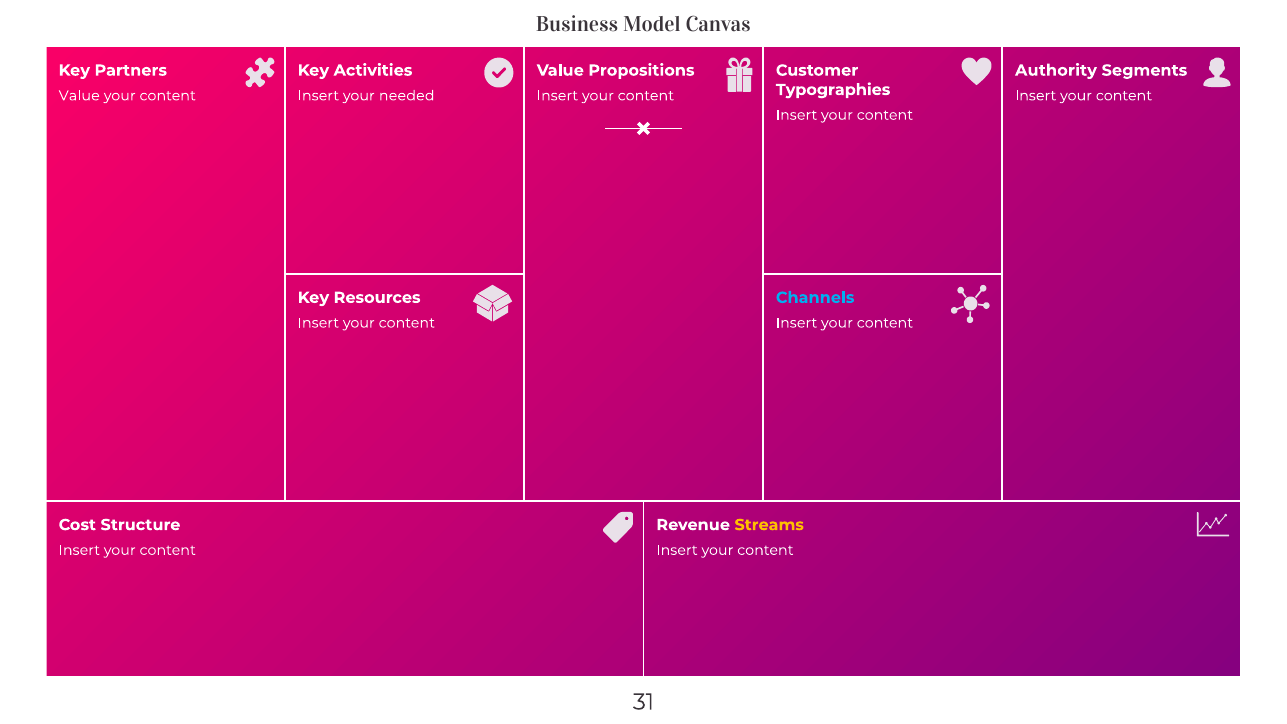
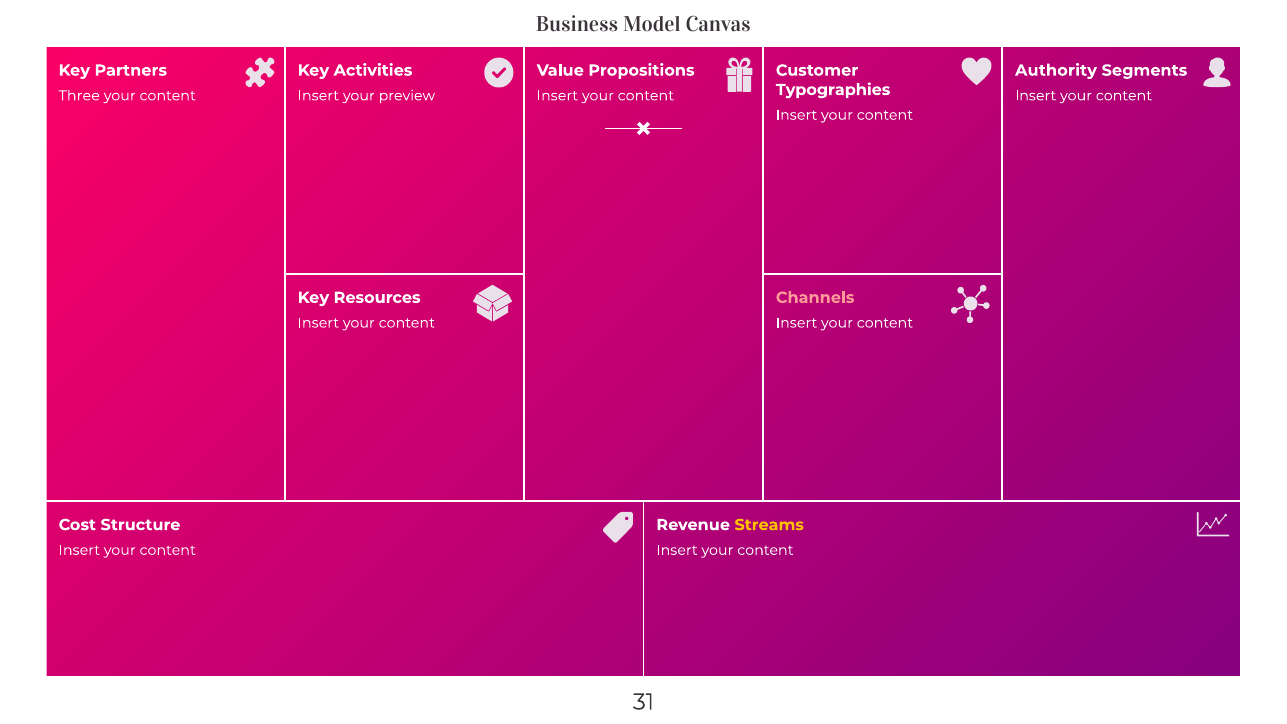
Value: Value -> Three (79, 96)
needed: needed -> preview (407, 96)
Channels colour: light blue -> pink (815, 298)
